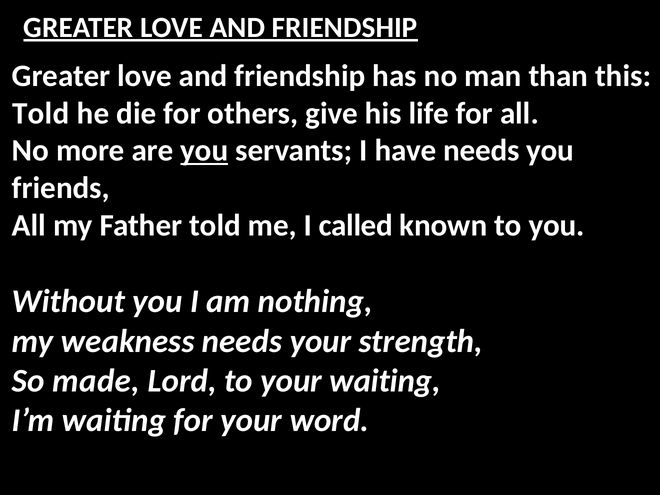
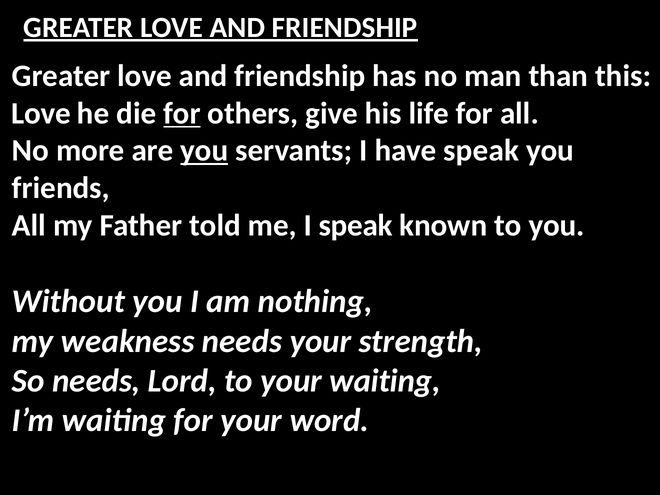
Told: Told -> Love (41, 113)
for underline: none -> present (182, 113)
have needs: needs -> speak (481, 151)
I called: called -> speak (356, 226)
So made: made -> needs (96, 381)
